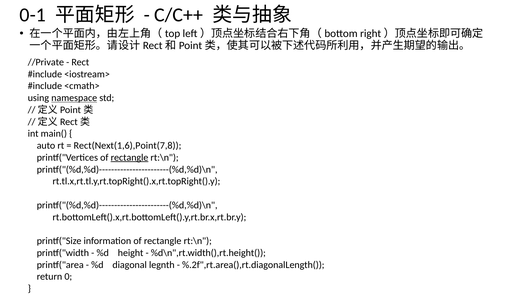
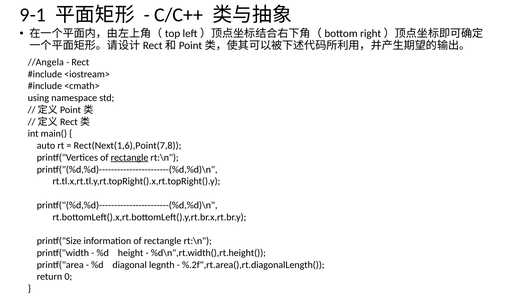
0-1: 0-1 -> 9-1 (33, 15)
//Private: //Private -> //Angela (46, 62)
namespace underline: present -> none (74, 98)
